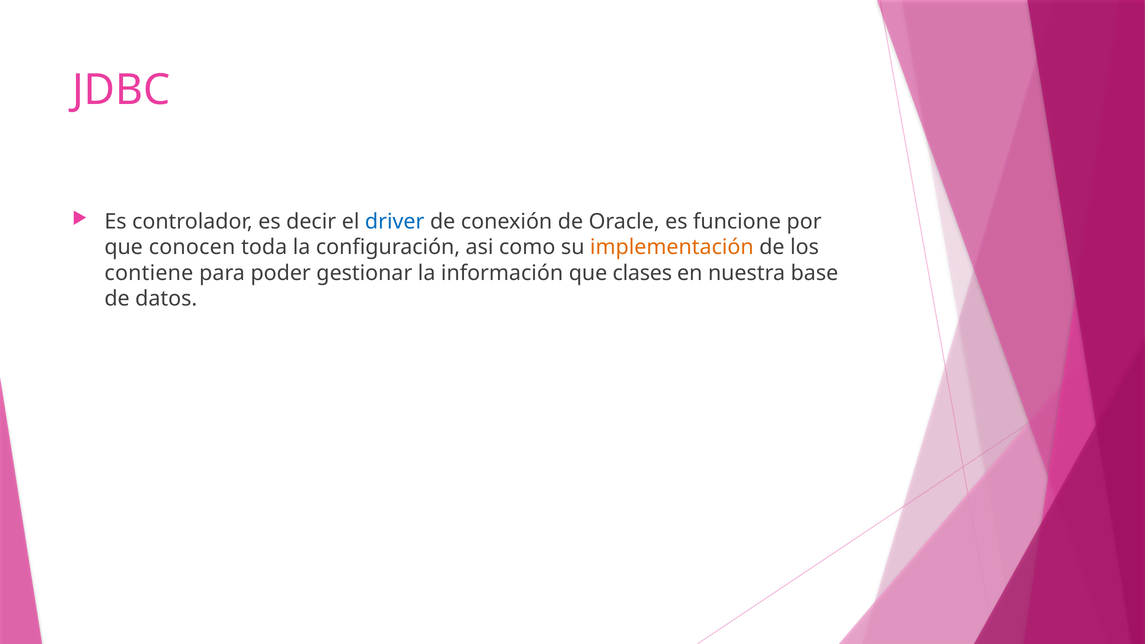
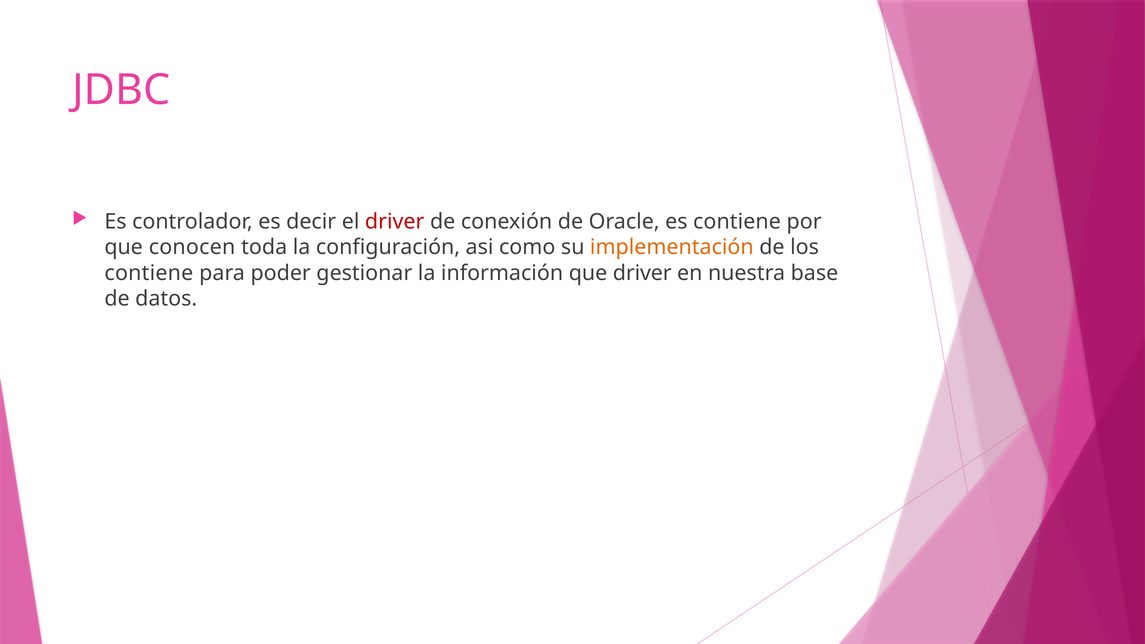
driver colour: blue -> red (395, 222)
es funcione: funcione -> contiene (737, 222)
que clases: clases -> driver (642, 273)
